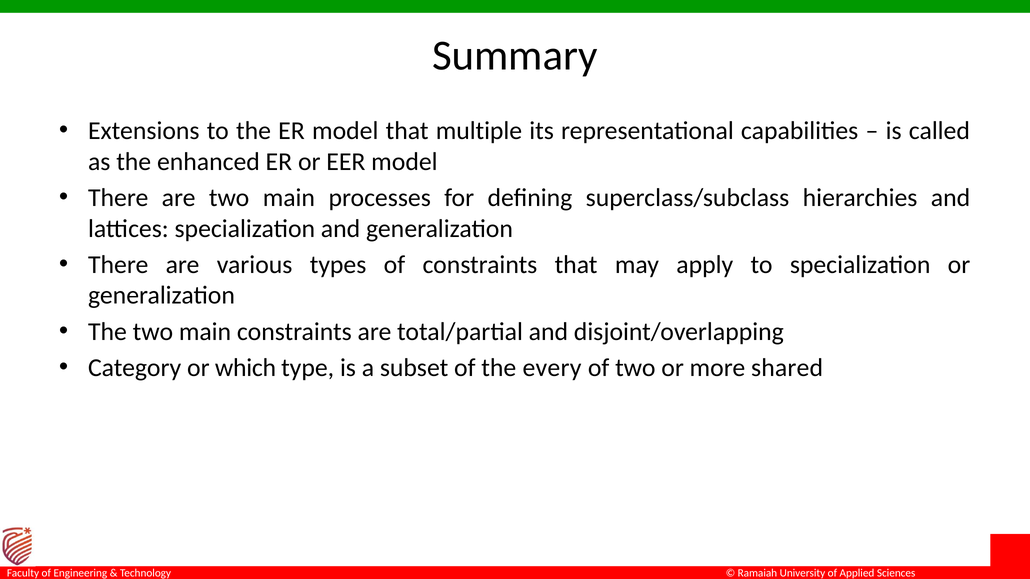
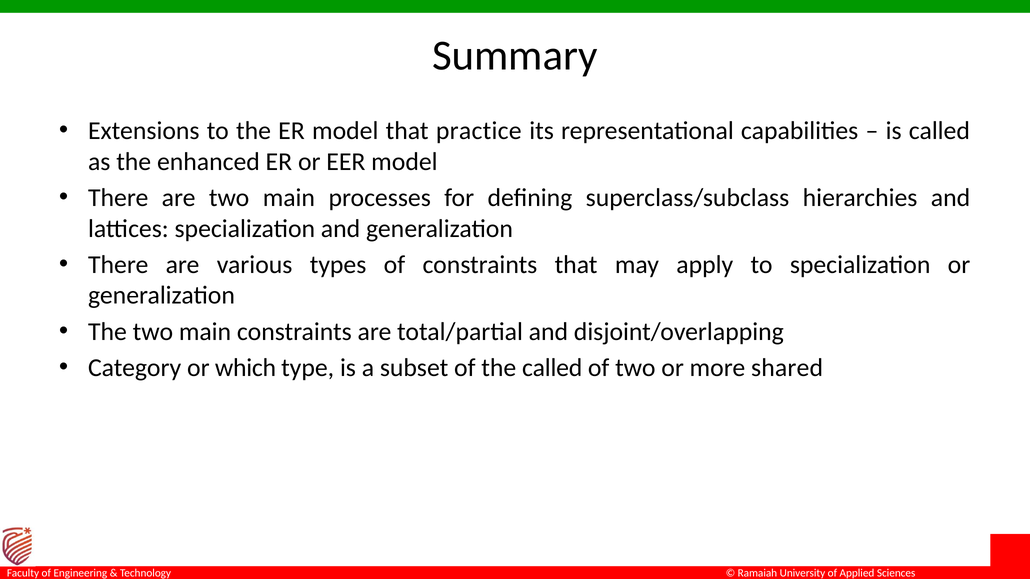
multiple: multiple -> practice (479, 131)
the every: every -> called (552, 368)
